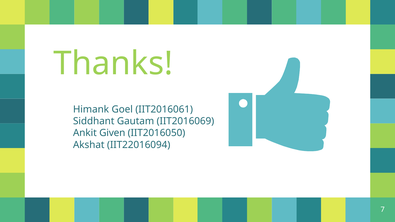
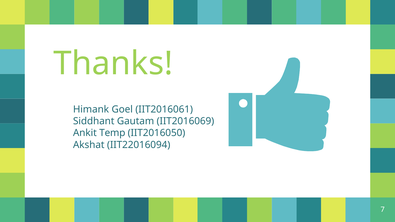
Given: Given -> Temp (112, 133)
